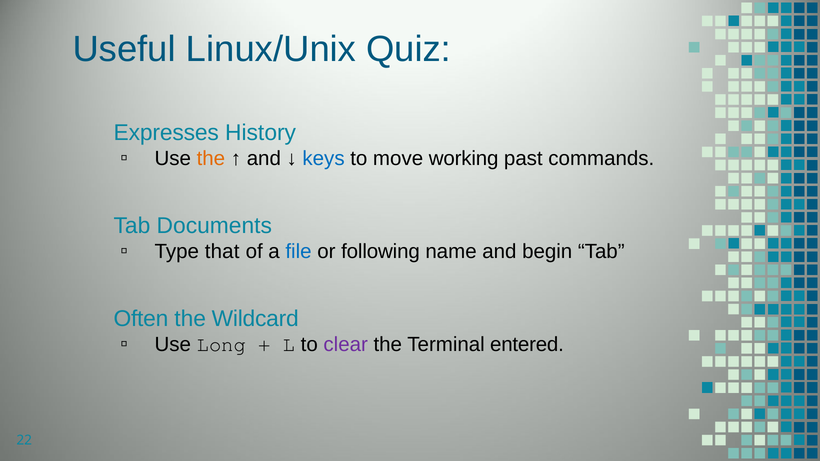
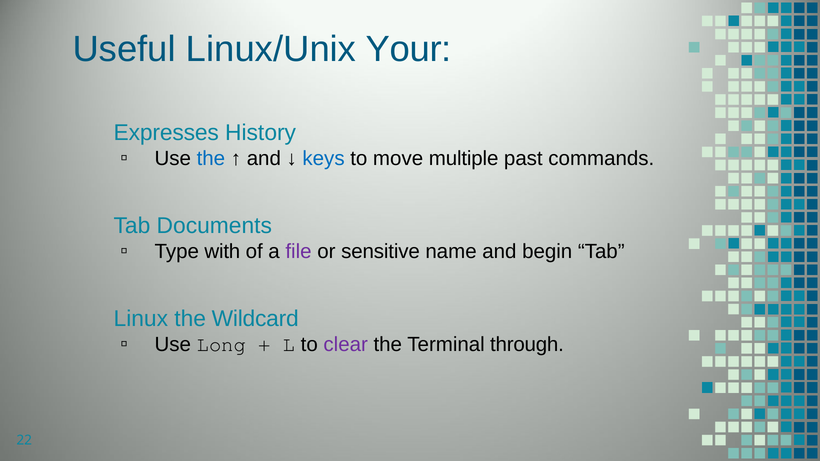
Quiz: Quiz -> Your (409, 49)
the colour: orange -> blue (211, 159)
working: working -> multiple (464, 159)
that: that -> with (222, 252)
file colour: blue -> purple (299, 252)
following: following -> sensitive (381, 252)
Often: Often -> Linux (141, 319)
entered: entered -> through (527, 345)
